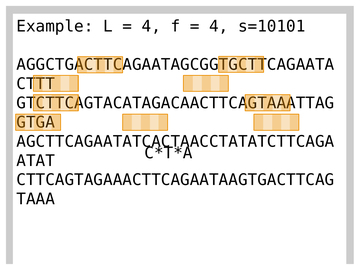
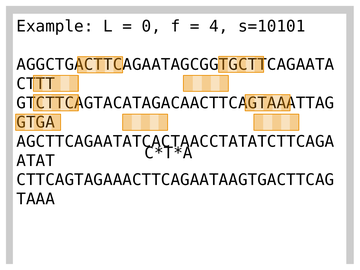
4: 4 -> 0 (151, 26)
